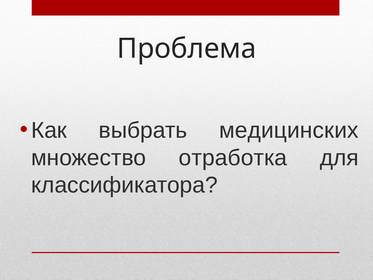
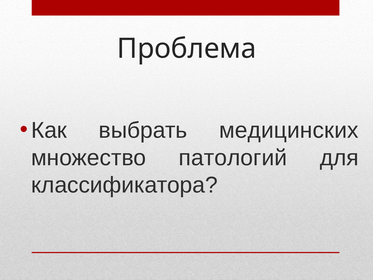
отработка: отработка -> патологий (233, 158)
